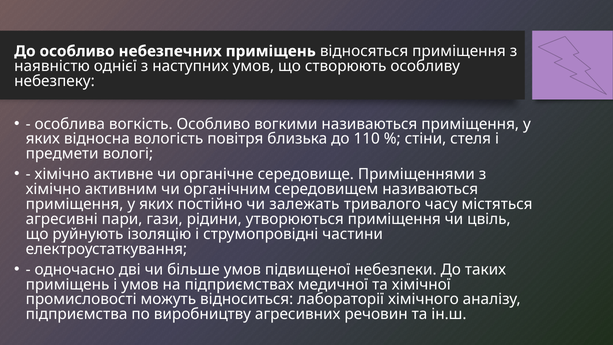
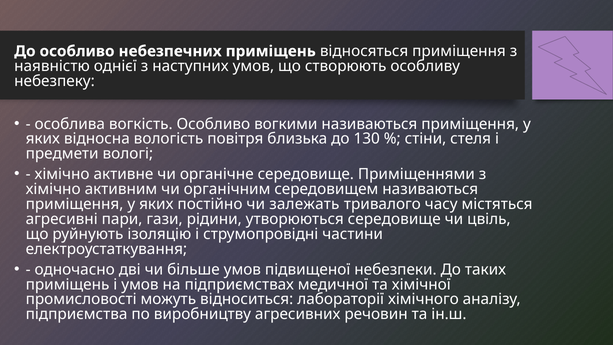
110: 110 -> 130 (367, 139)
утворюються приміщення: приміщення -> середовище (394, 219)
